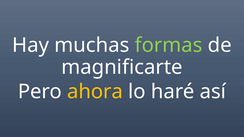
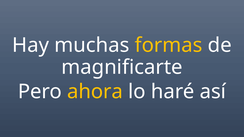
formas colour: light green -> yellow (169, 45)
